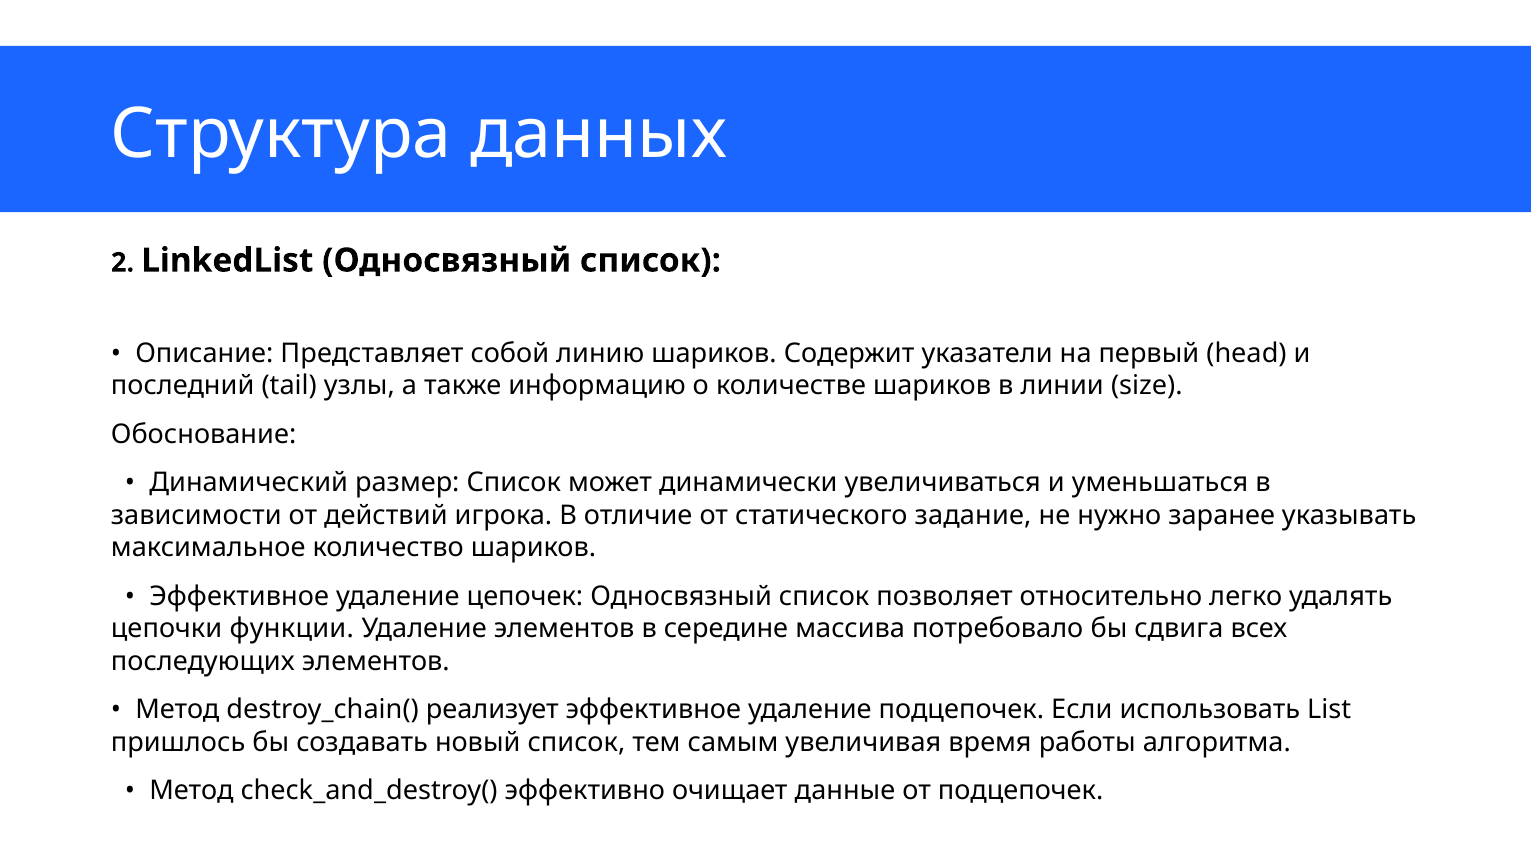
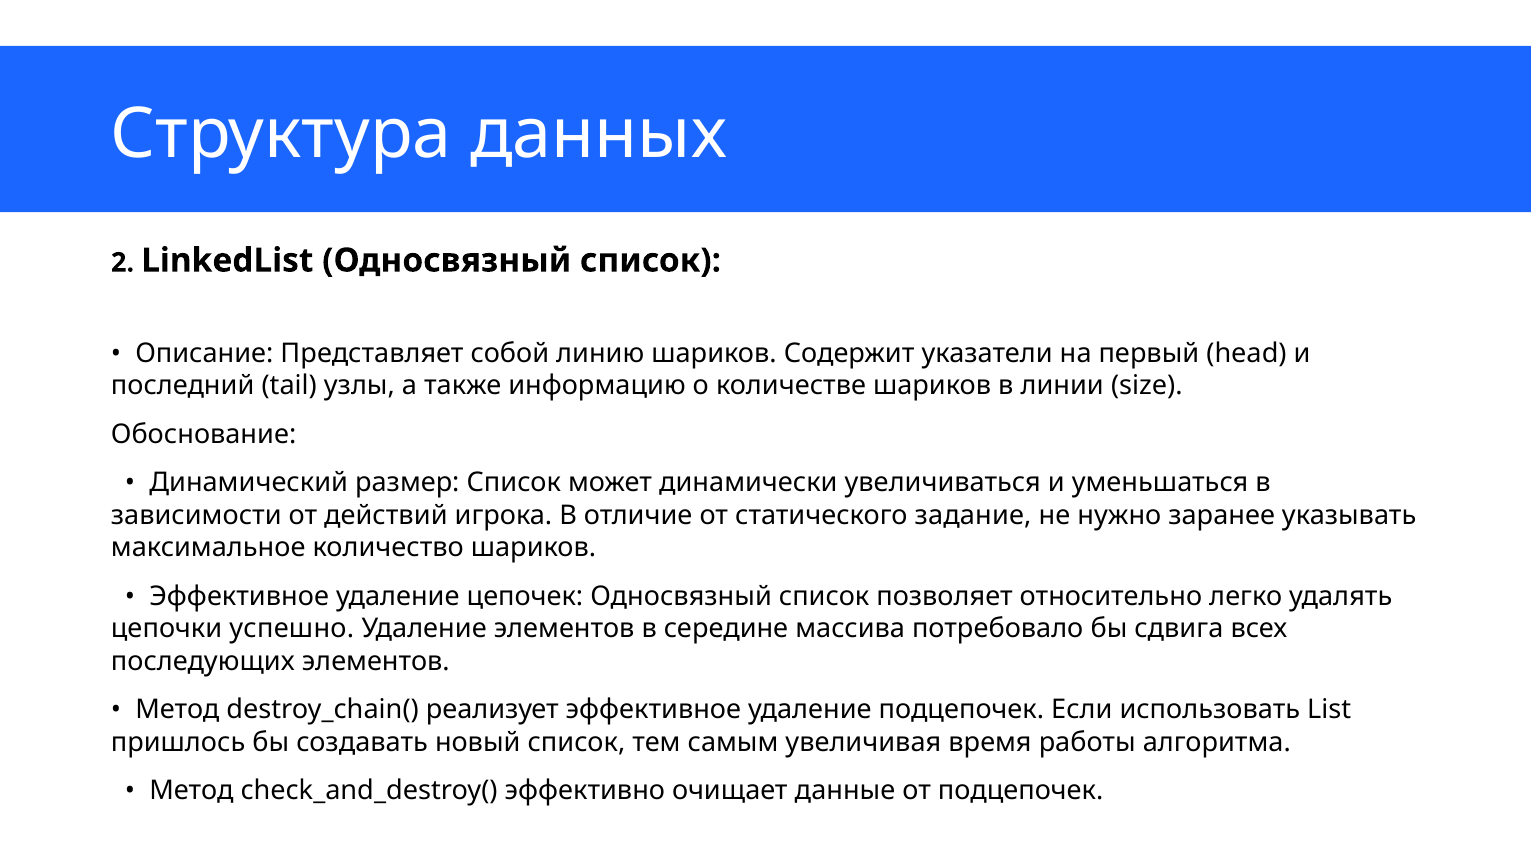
функции: функции -> успешно (292, 629)
